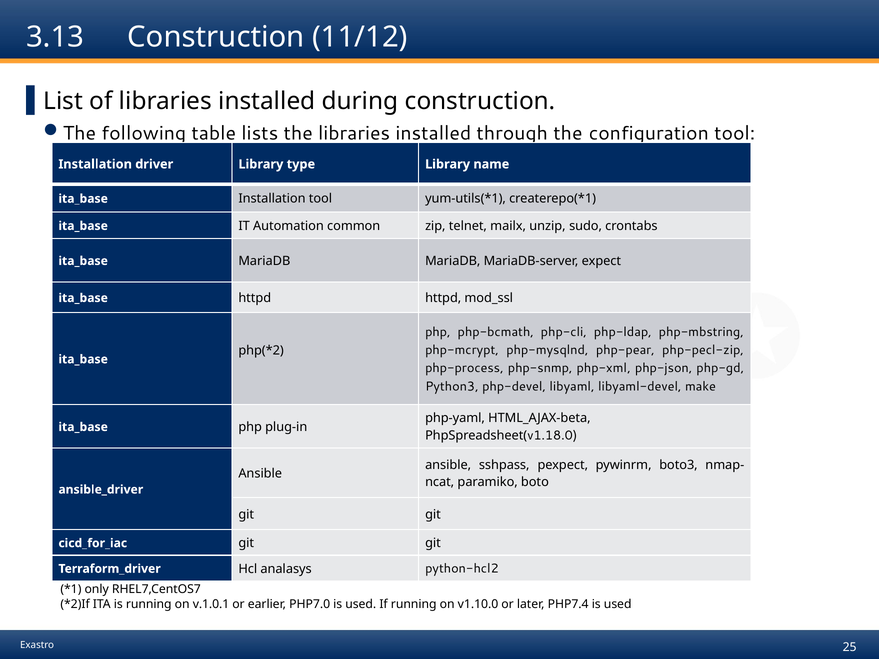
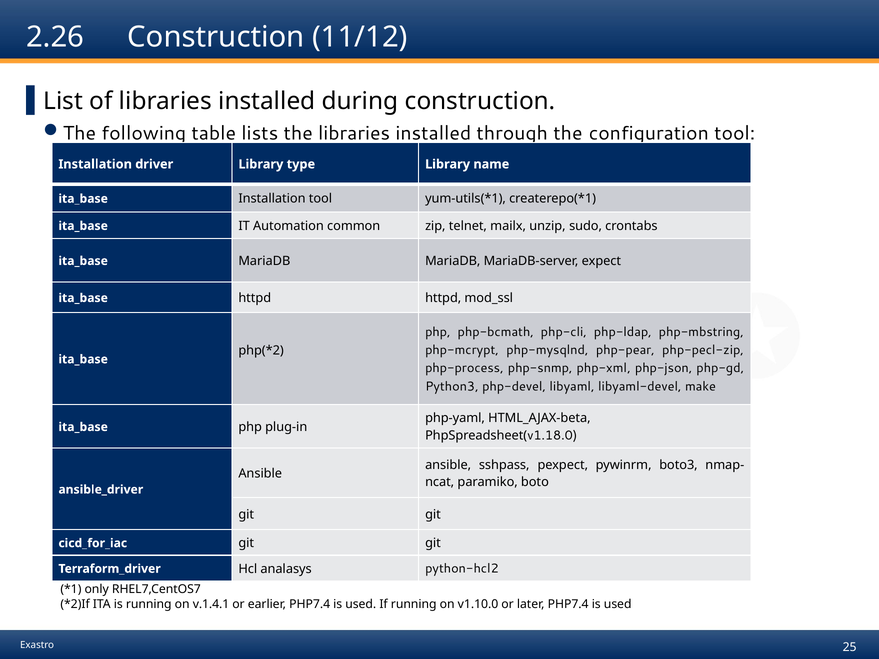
3.13: 3.13 -> 2.26 (55, 37)
v.1.0.1: v.1.0.1 -> v.1.4.1 (211, 604)
earlier PHP7.0: PHP7.0 -> PHP7.4 (310, 604)
